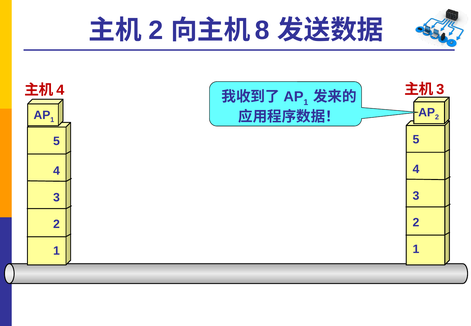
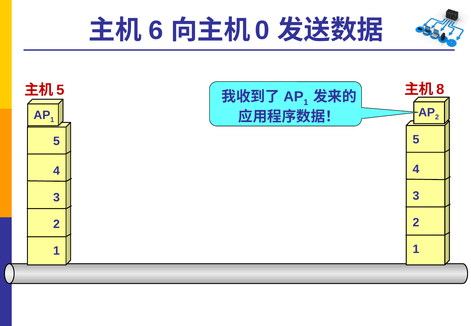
2: 2 -> 6 (156, 30)
8: 8 -> 0 (262, 30)
3: 3 -> 8 (440, 89)
4: 4 -> 5 (60, 90)
